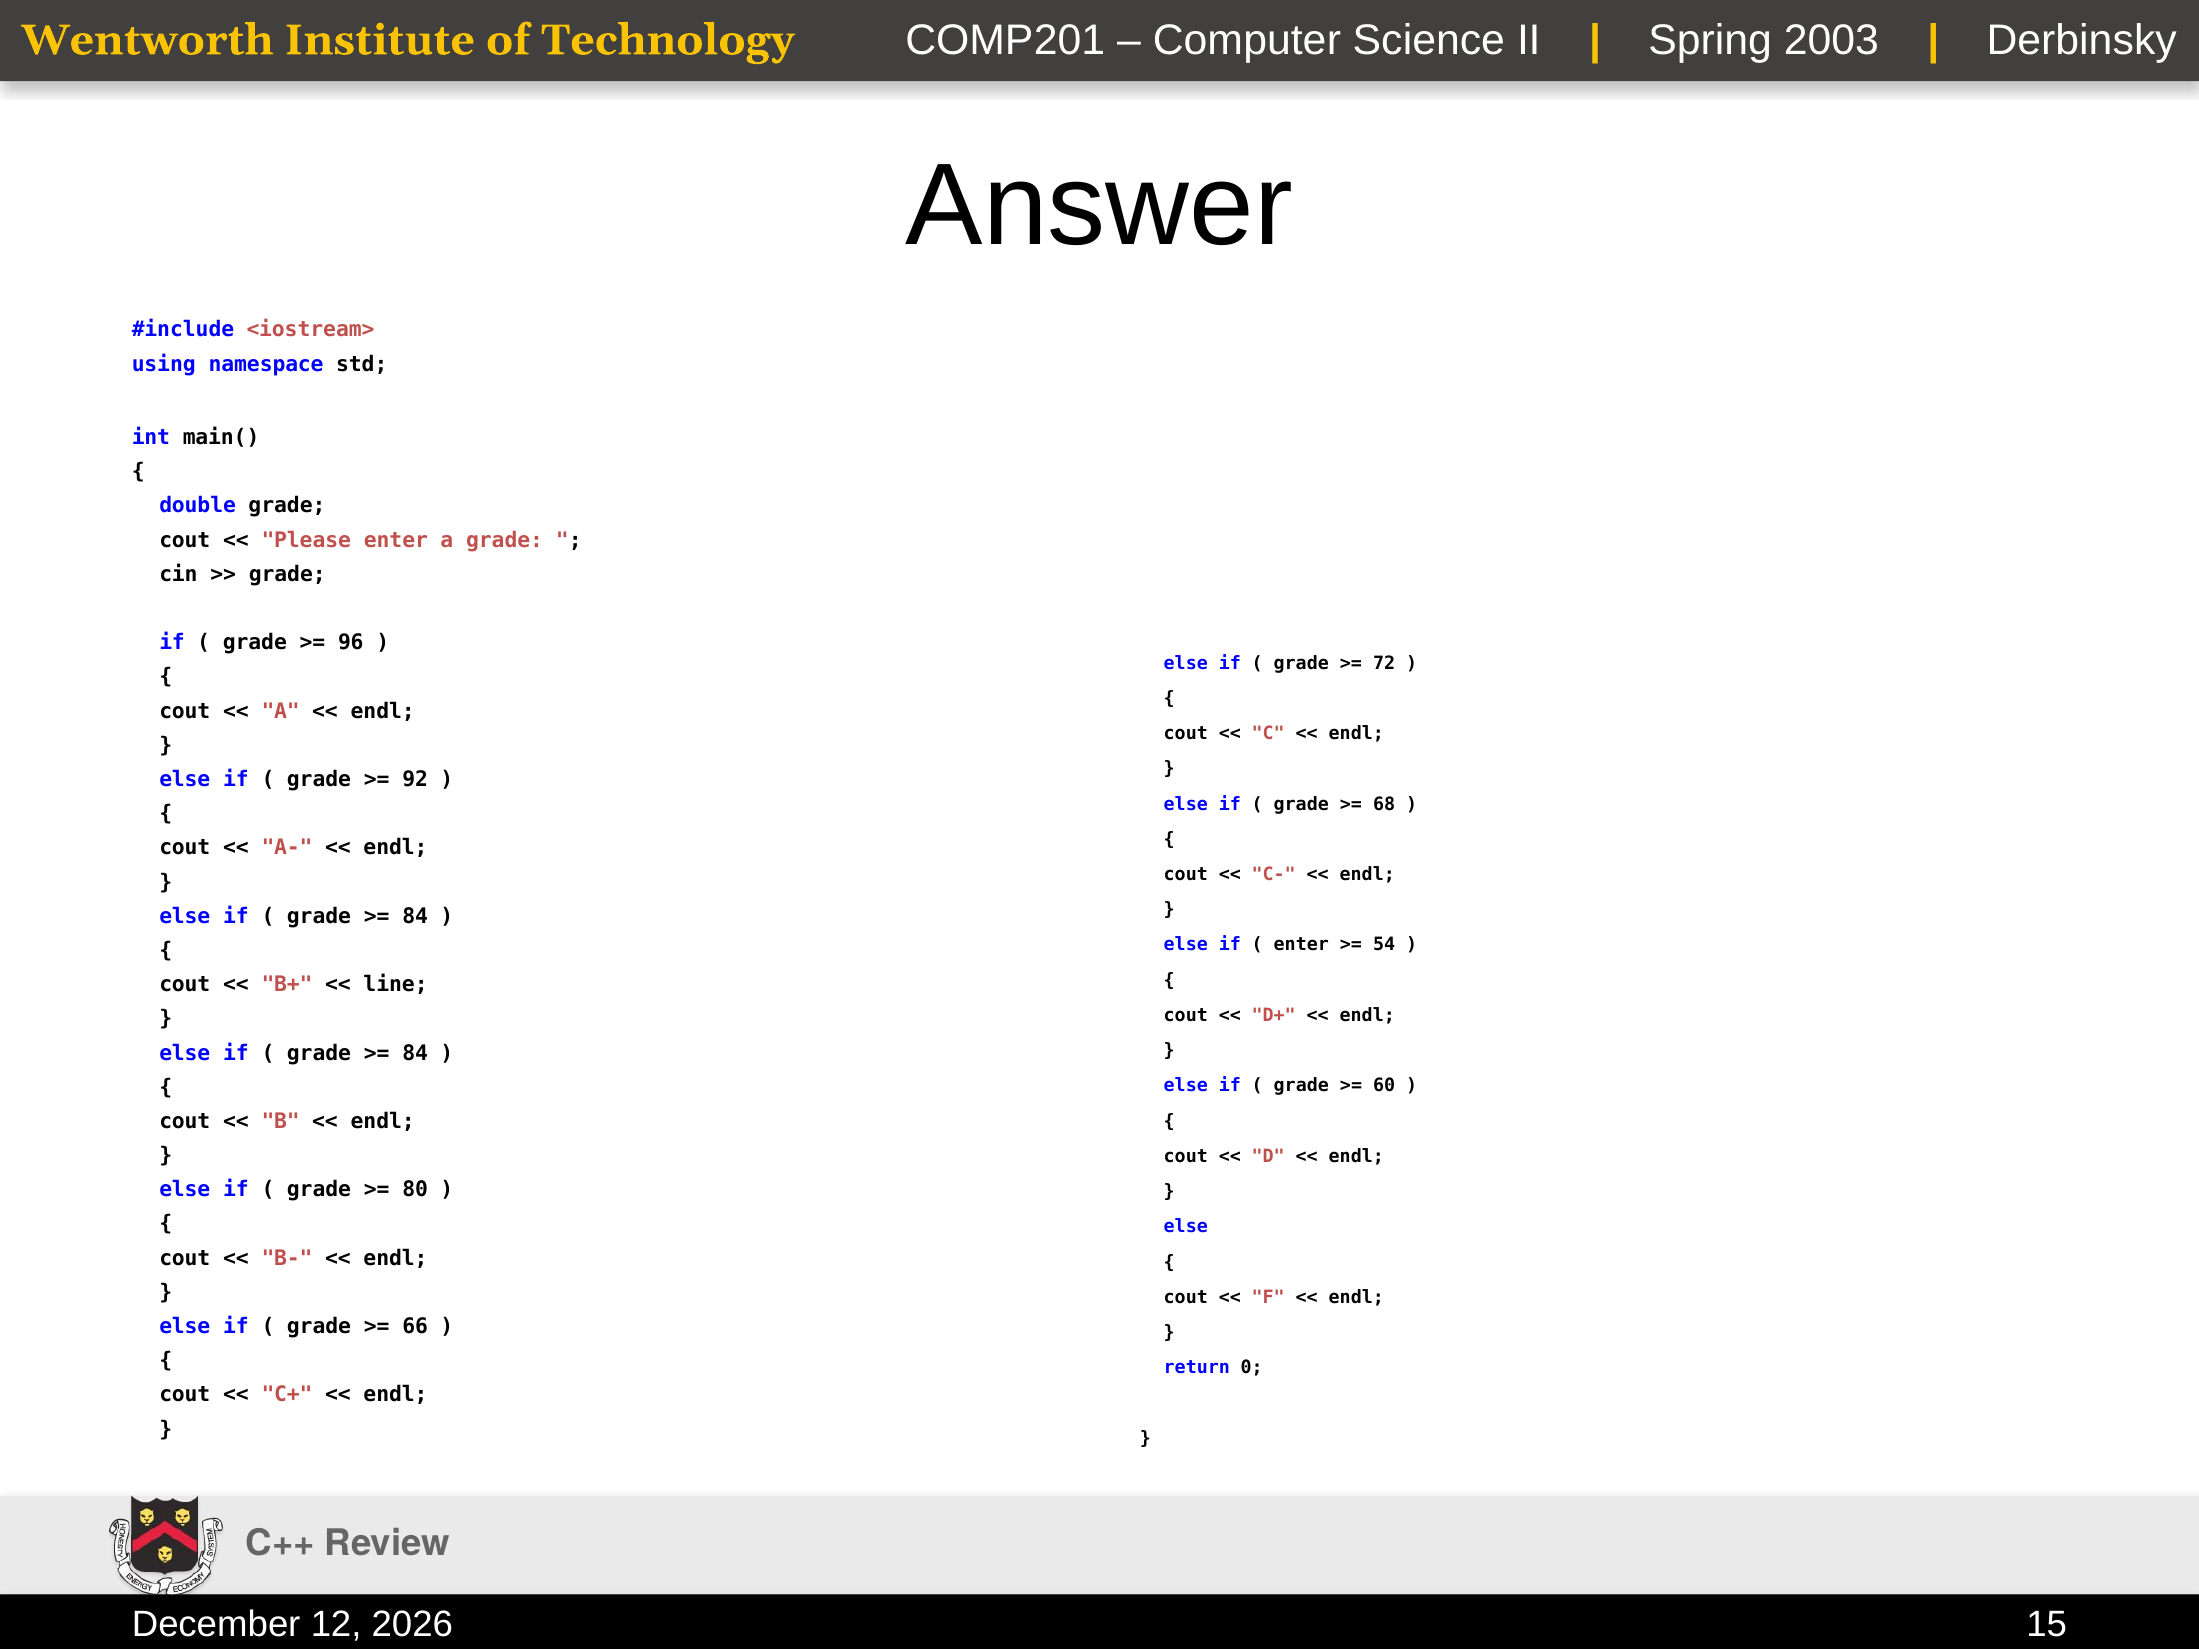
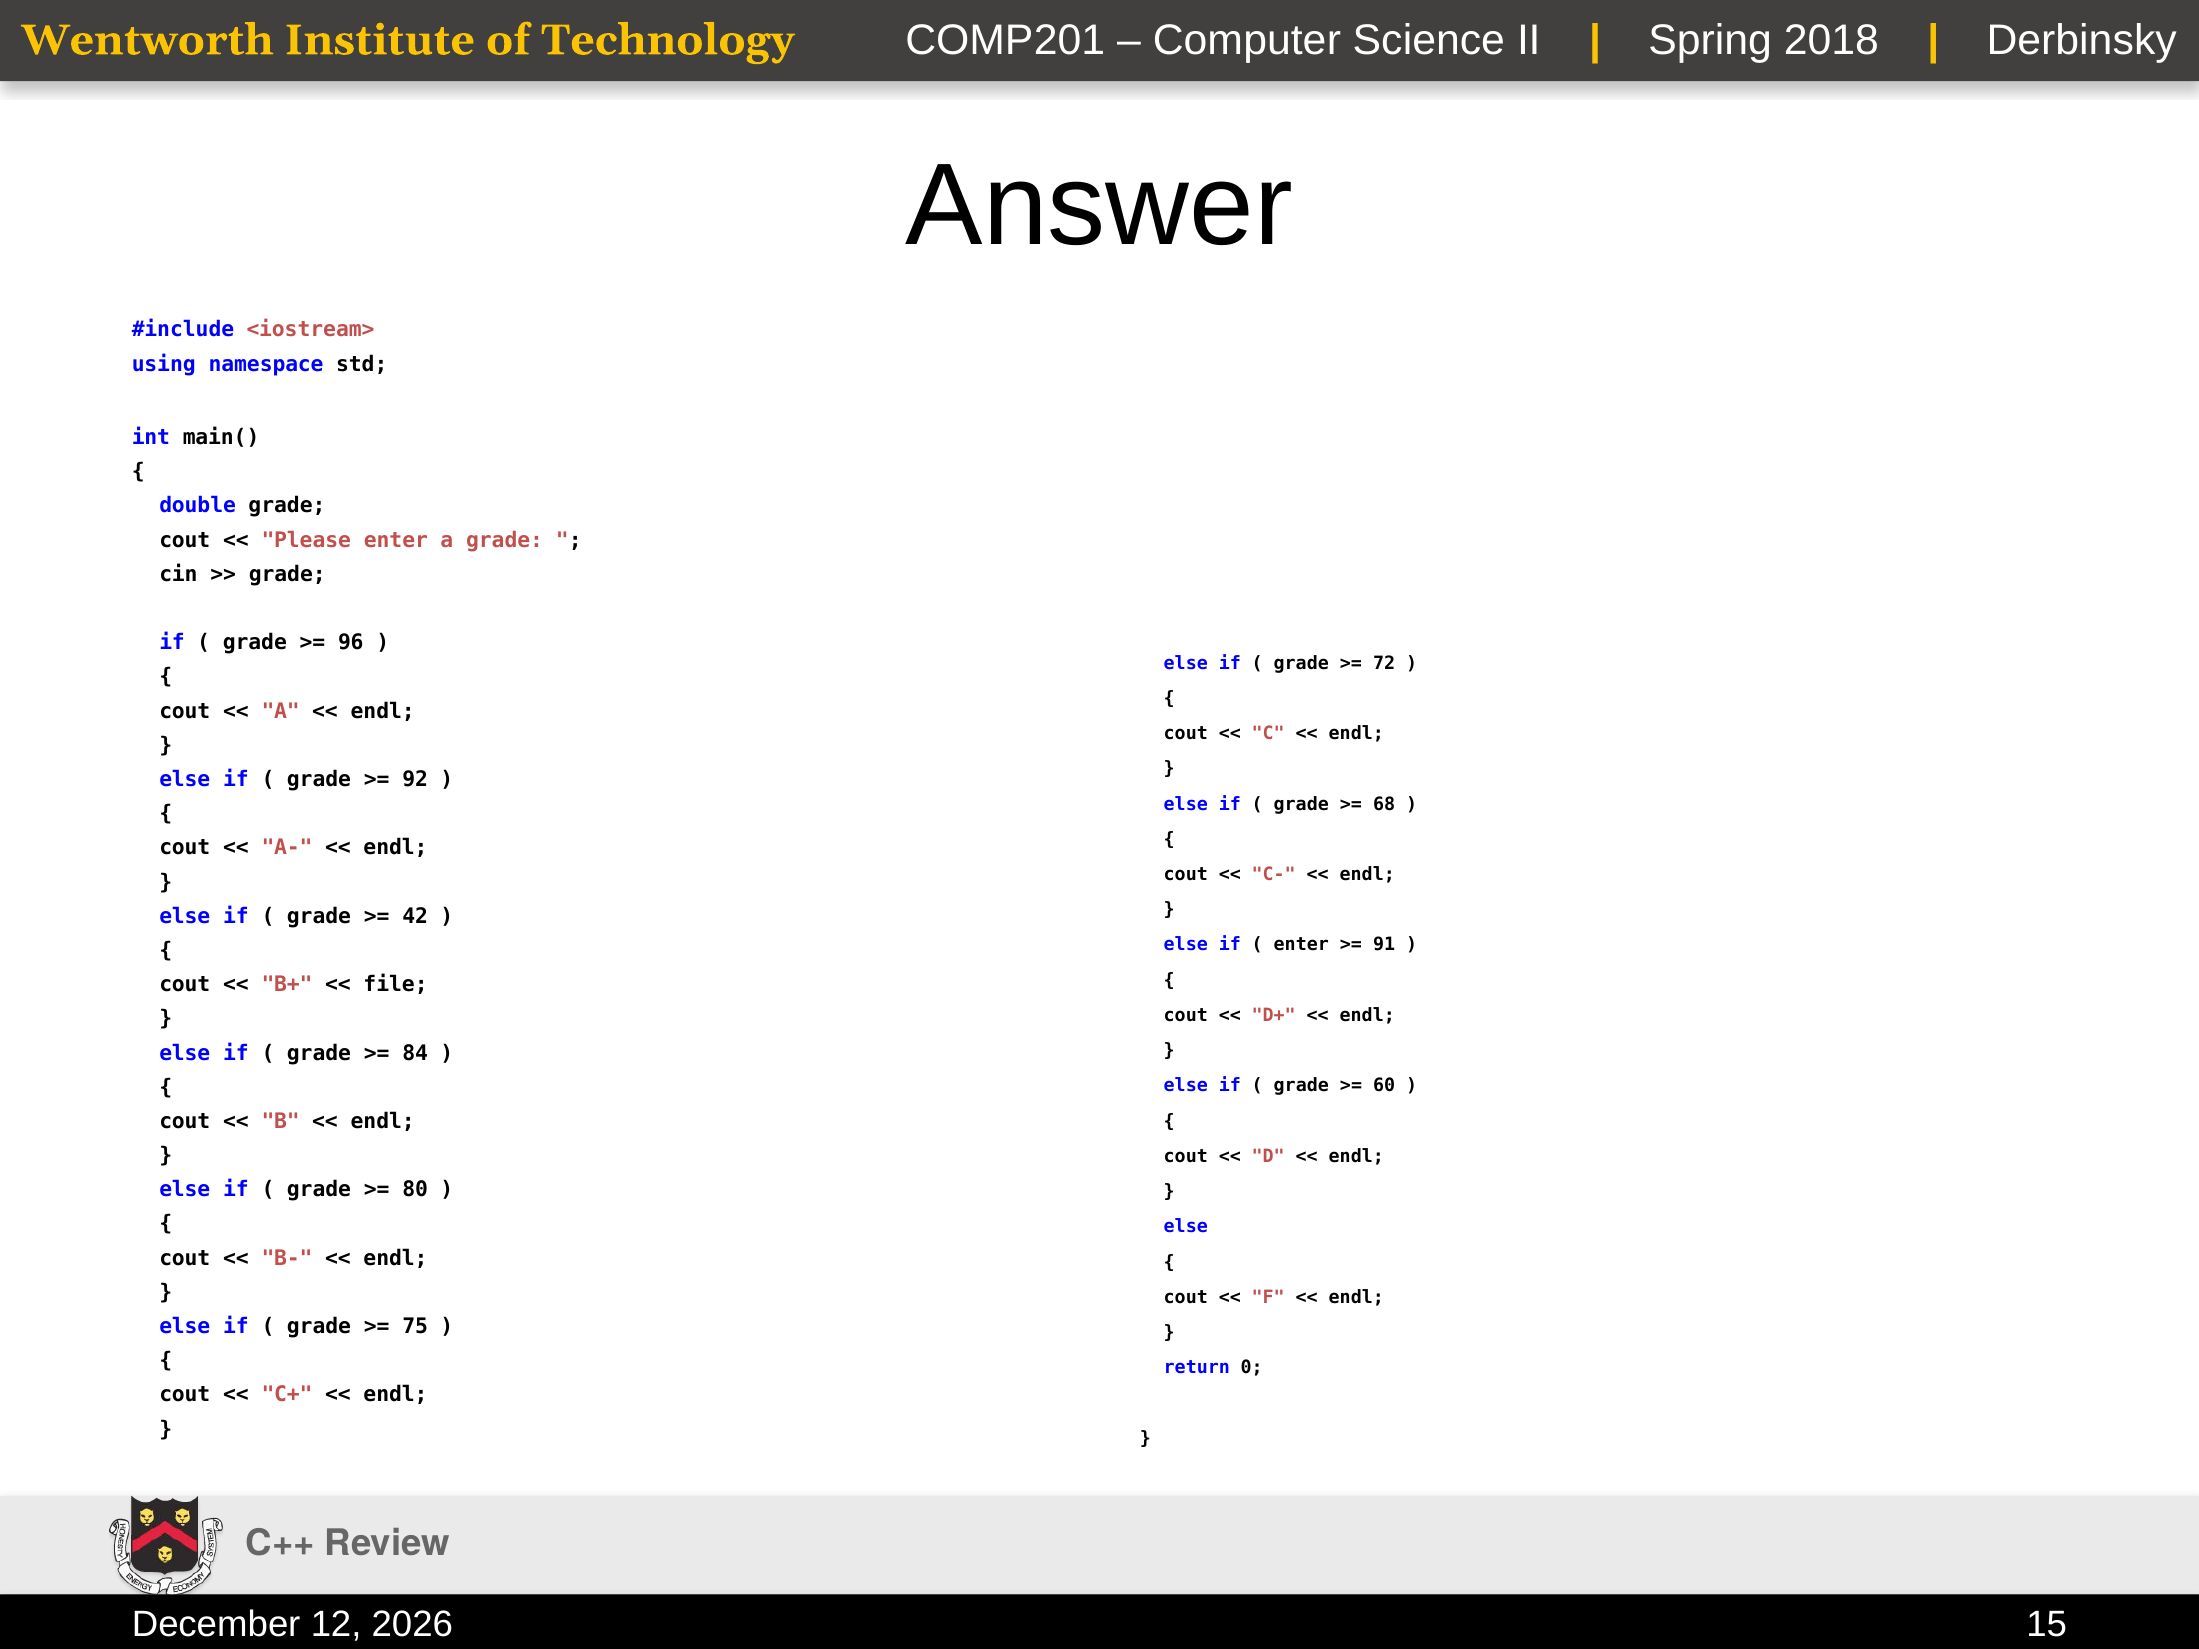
2003: 2003 -> 2018 (1831, 40)
84: 84 -> 42 (415, 916)
54: 54 -> 91 (1384, 945)
line: line -> file (396, 985)
66: 66 -> 75 (415, 1327)
